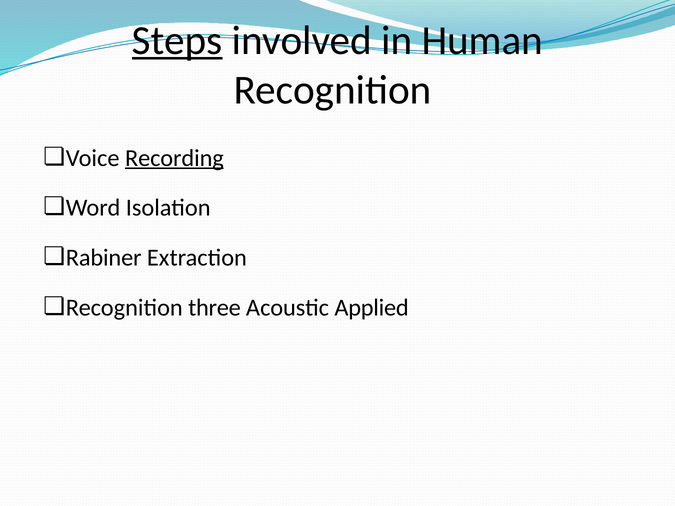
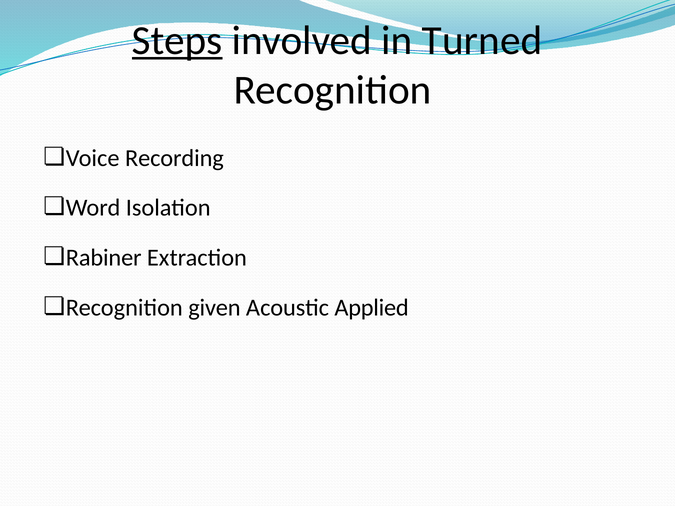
Human: Human -> Turned (482, 41)
Recording underline: present -> none (174, 158)
three: three -> given (214, 308)
